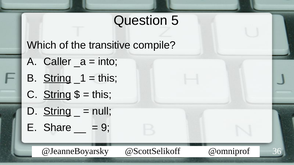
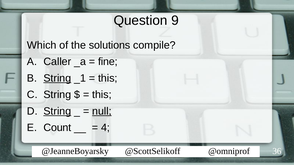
5: 5 -> 9 (175, 20)
transitive: transitive -> solutions (110, 45)
into: into -> fine (108, 62)
String underline: present -> none (57, 95)
null underline: none -> present (102, 111)
Share: Share -> Count (57, 128)
9: 9 -> 4 (105, 128)
